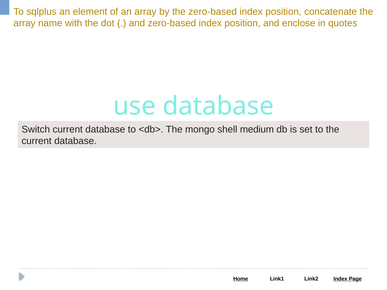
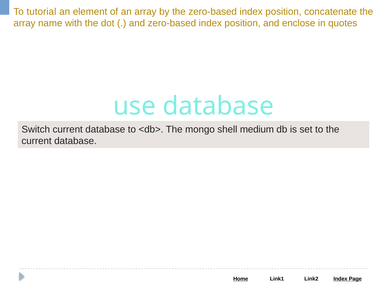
sqlplus: sqlplus -> tutorial (41, 12)
